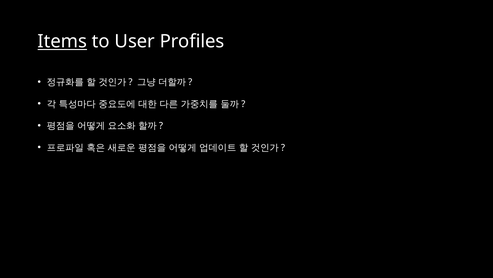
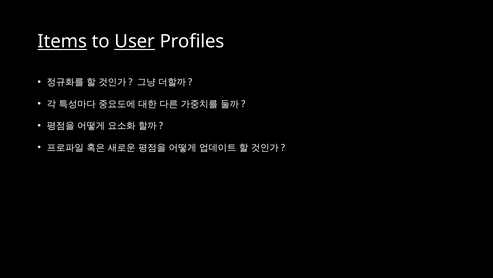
User underline: none -> present (135, 41)
